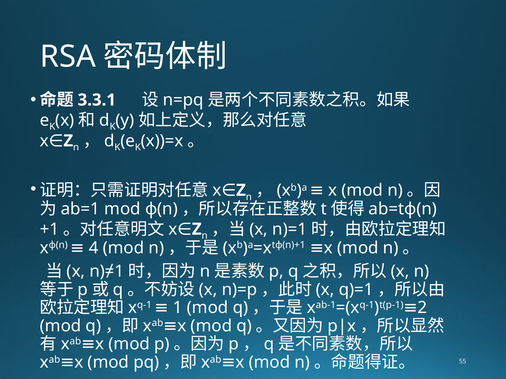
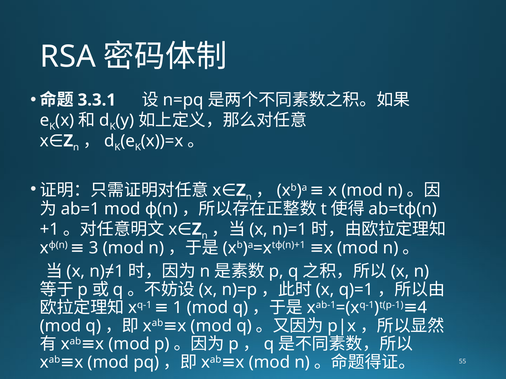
4: 4 -> 3 (94, 248)
2: 2 -> 4 (422, 308)
